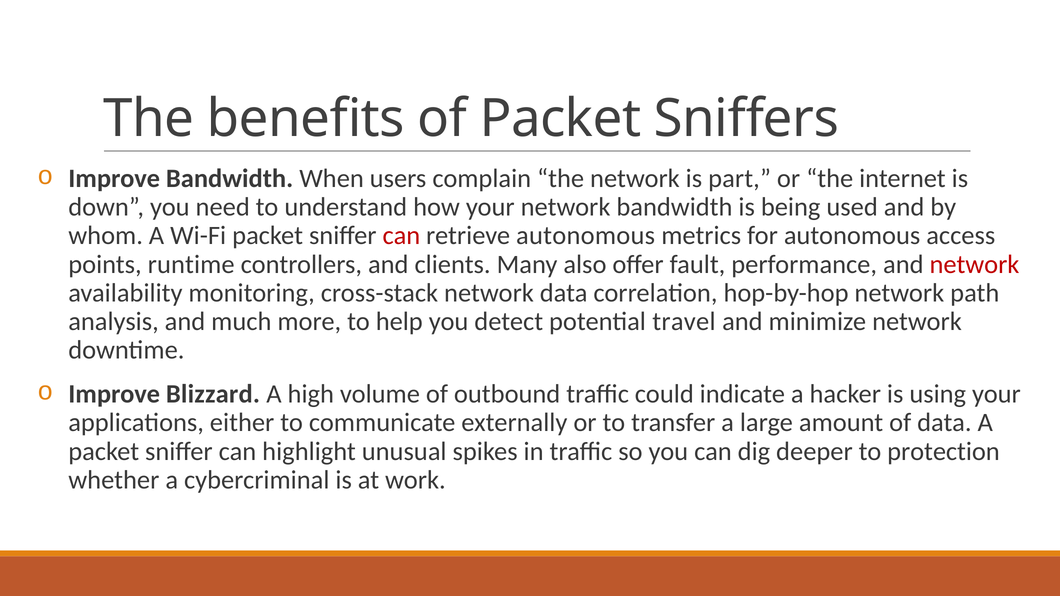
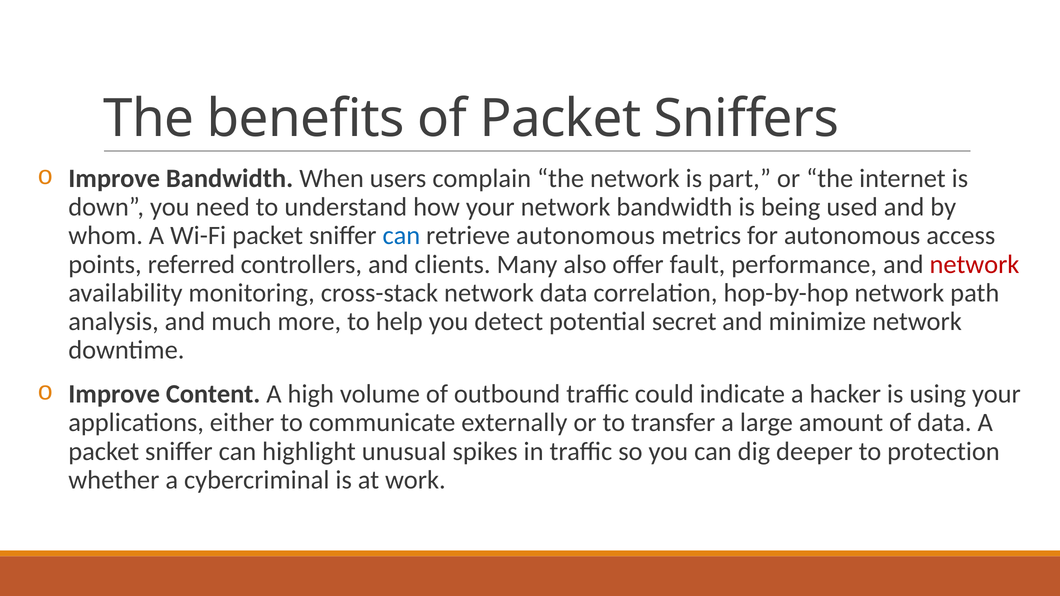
can colour: red -> blue (401, 236)
runtime: runtime -> referred (191, 264)
travel: travel -> secret (684, 322)
Blizzard: Blizzard -> Content (213, 394)
